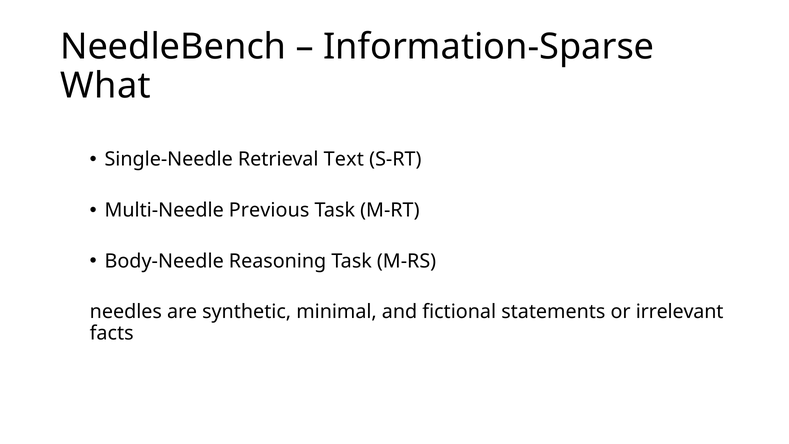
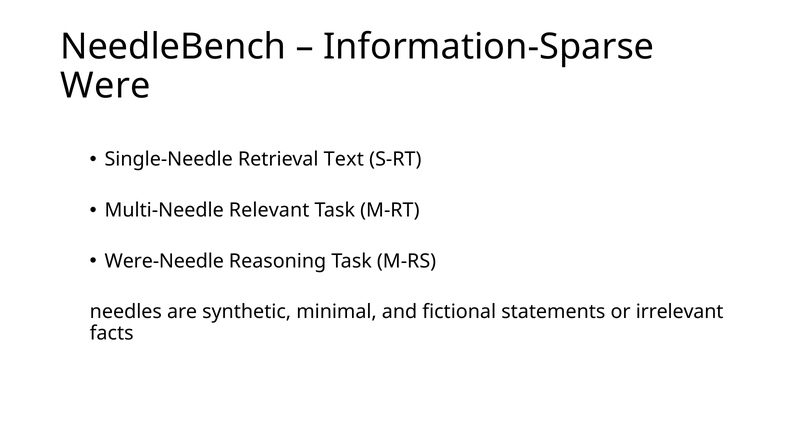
What: What -> Were (106, 86)
Previous: Previous -> Relevant (269, 210)
Body-Needle: Body-Needle -> Were-Needle (164, 261)
